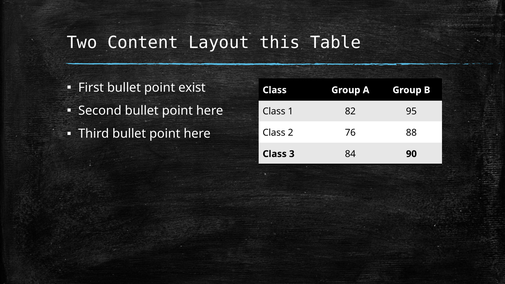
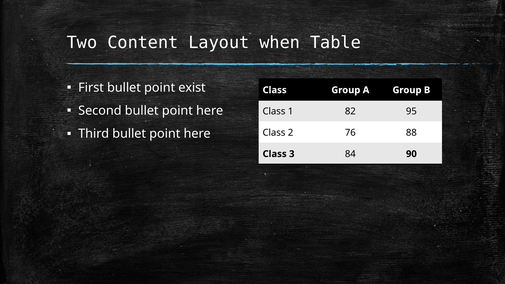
this: this -> when (280, 43)
